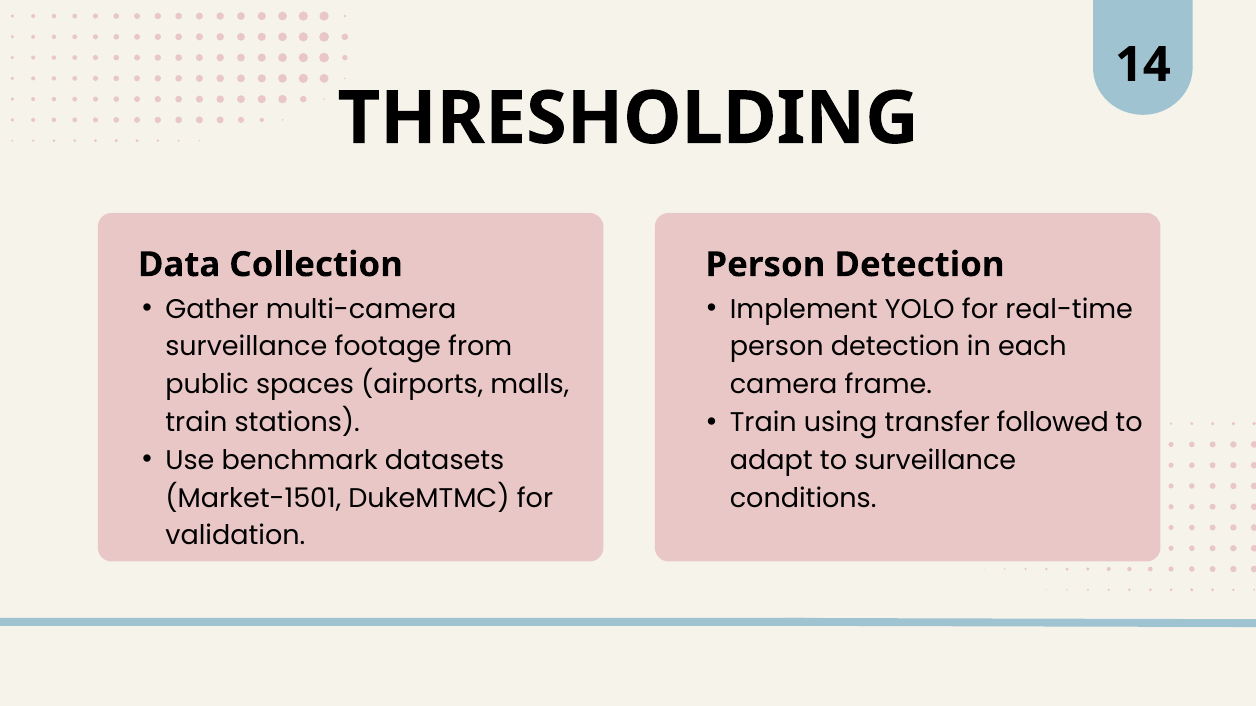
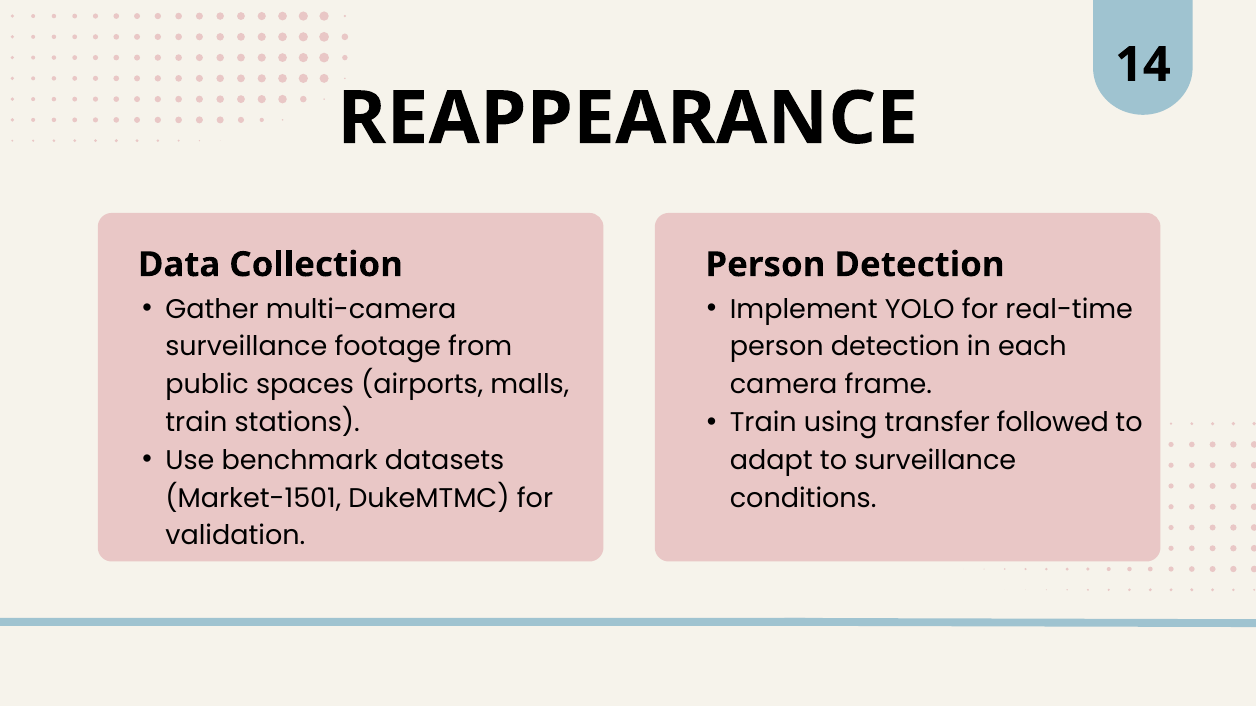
THRESHOLDING: THRESHOLDING -> REAPPEARANCE (628, 119)
